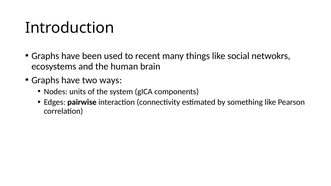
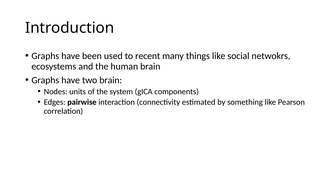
two ways: ways -> brain (111, 80)
